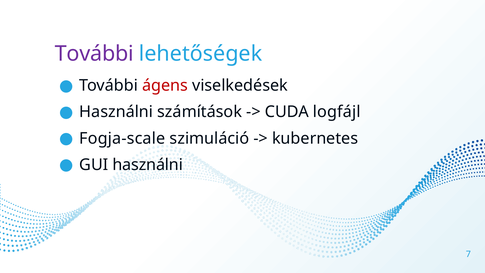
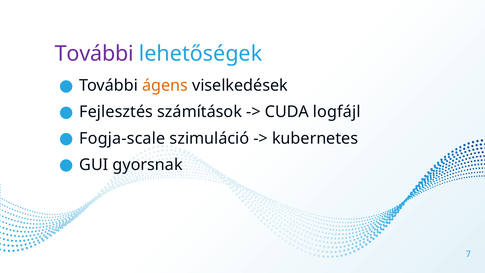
ágens colour: red -> orange (165, 86)
Használni: Használni -> Fejlesztés (116, 112)
GUI használni: használni -> gyorsnak (148, 165)
